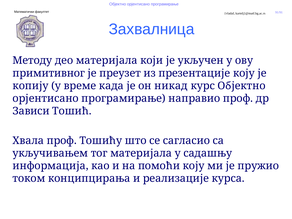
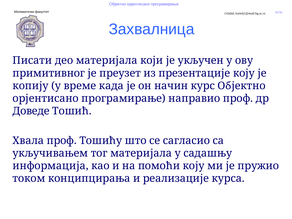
Методу: Методу -> Писати (32, 60)
никад: никад -> начин (171, 86)
Зависи: Зависи -> Доведе (31, 111)
